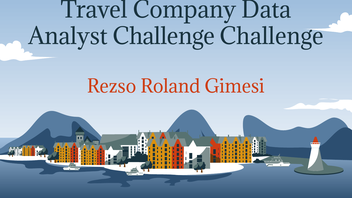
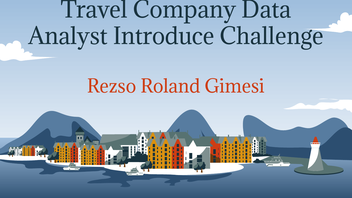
Challenge: Challenge -> Introduce (164, 37)
